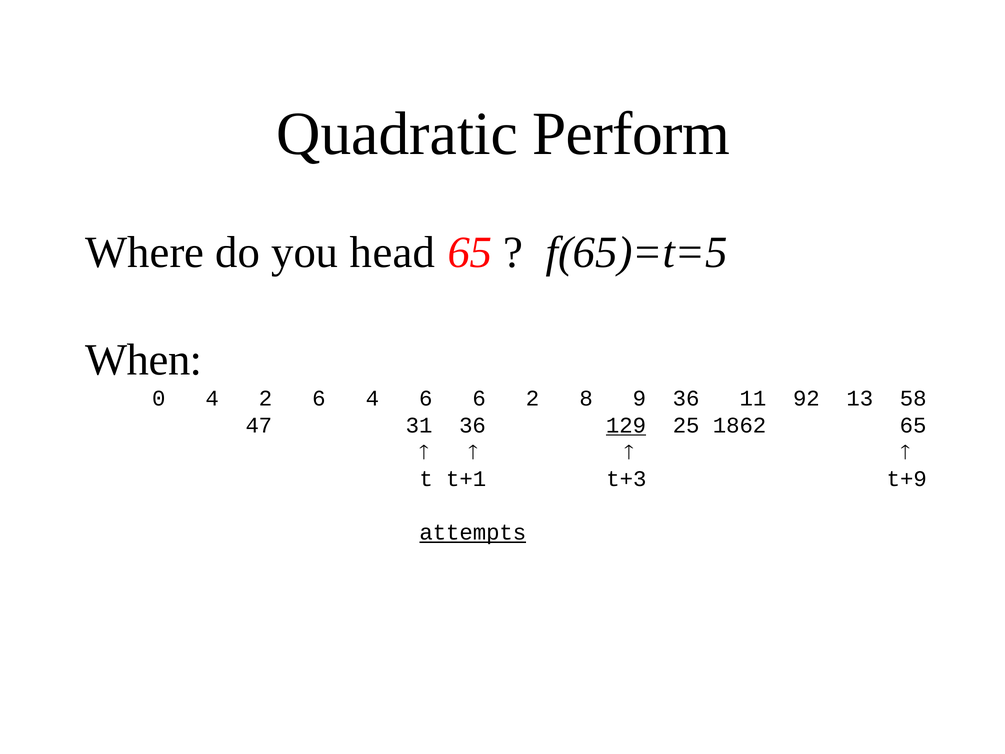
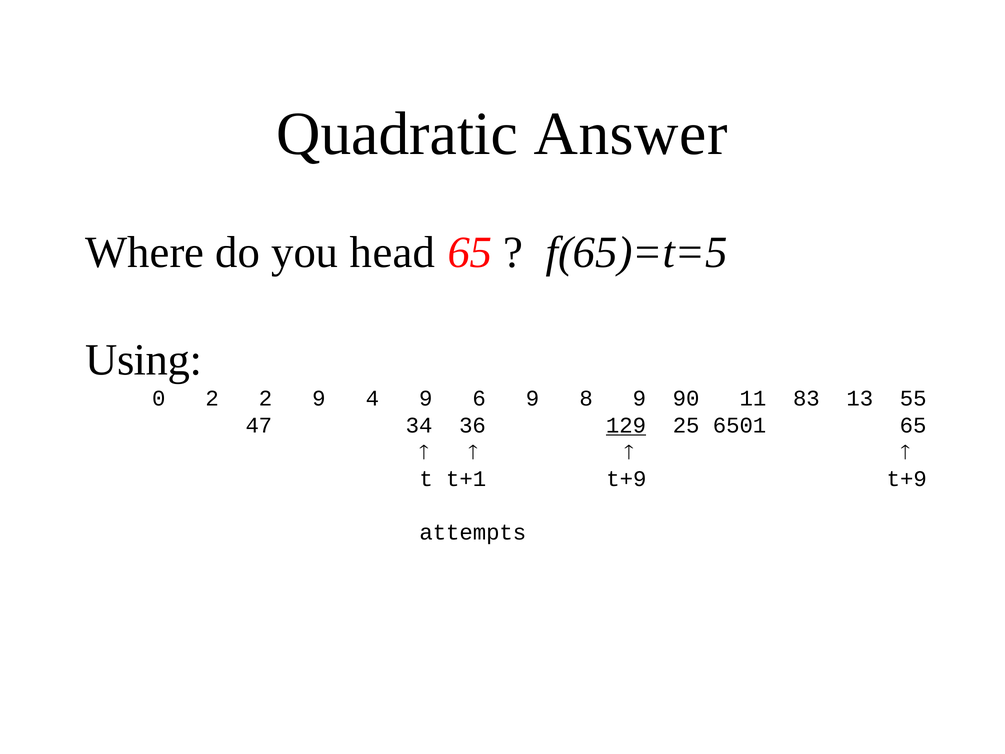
Perform: Perform -> Answer (631, 134)
When: When -> Using (144, 360)
0 4: 4 -> 2 (212, 398)
2 6: 6 -> 9 (319, 398)
4 6: 6 -> 9 (426, 398)
6 2: 2 -> 9 (533, 398)
9 36: 36 -> 90 (686, 398)
92: 92 -> 83 (806, 398)
58: 58 -> 55 (913, 398)
31: 31 -> 34 (419, 425)
1862: 1862 -> 6501 (740, 425)
t+1 t+3: t+3 -> t+9 (626, 479)
attempts underline: present -> none (473, 532)
